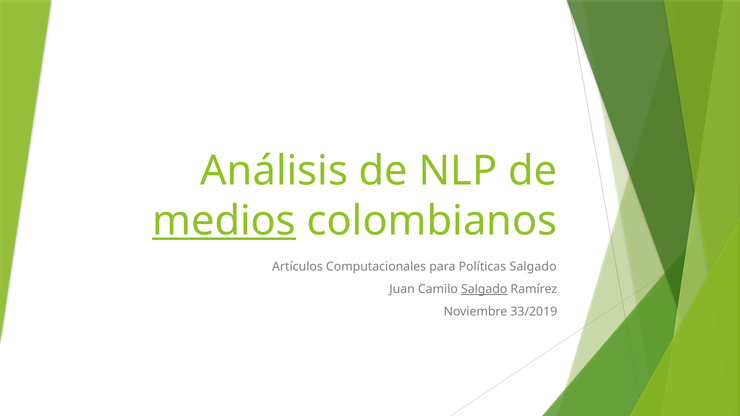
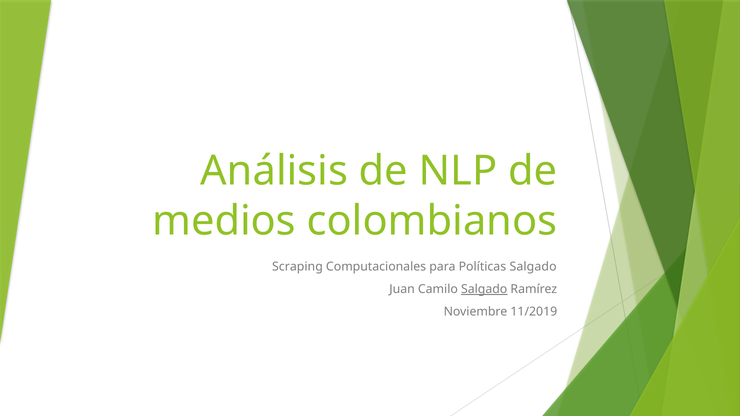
medios underline: present -> none (224, 221)
Artículos: Artículos -> Scraping (297, 267)
33/2019: 33/2019 -> 11/2019 (534, 312)
